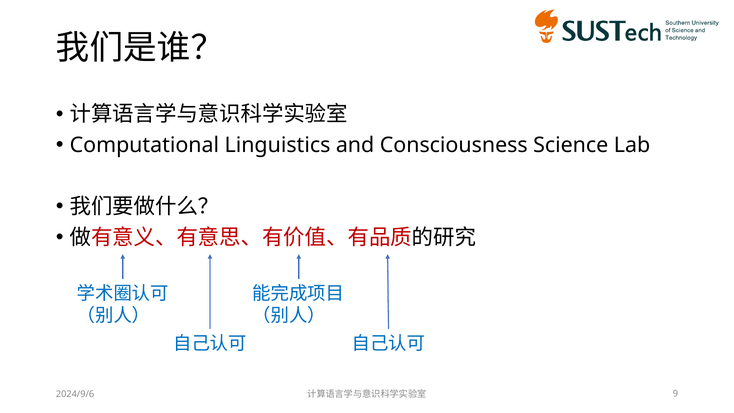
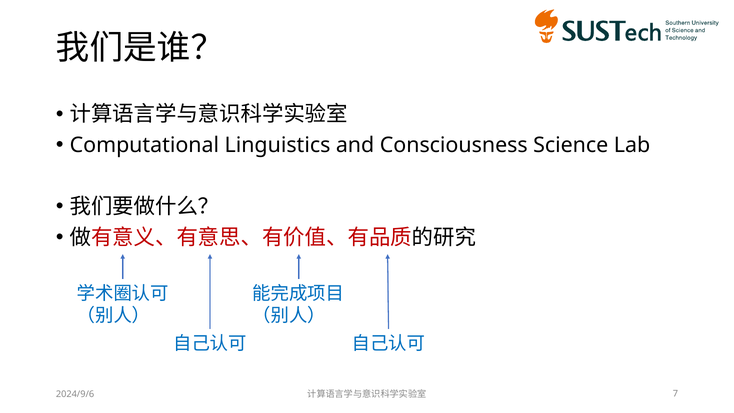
9: 9 -> 7 (675, 394)
